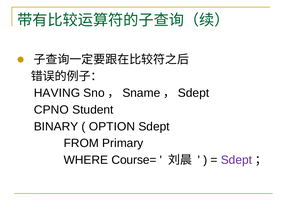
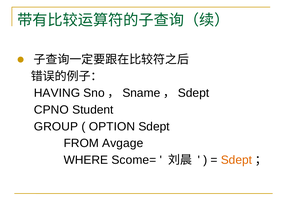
BINARY: BINARY -> GROUP (56, 127)
Primary: Primary -> Avgage (123, 143)
Course=: Course= -> Scome= (134, 160)
Sdept colour: purple -> orange (236, 160)
